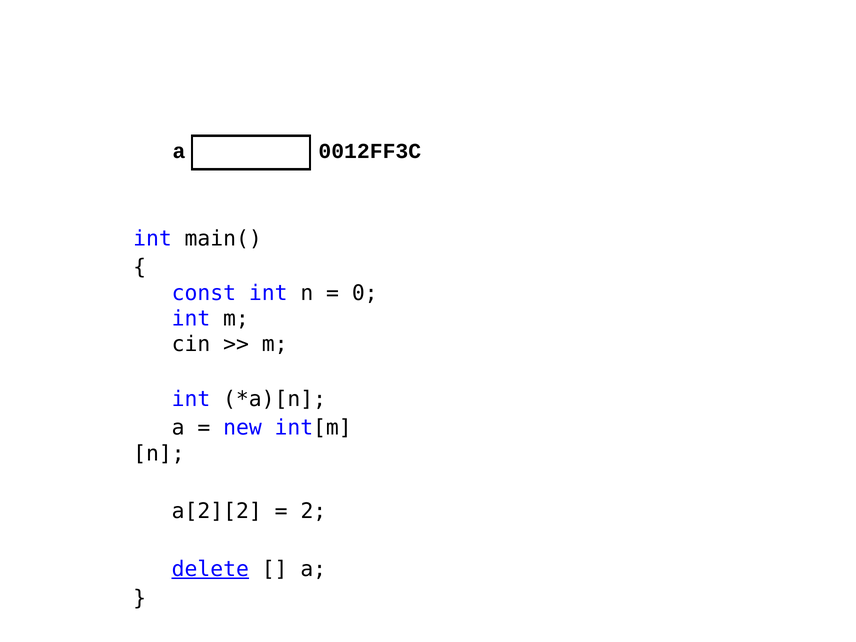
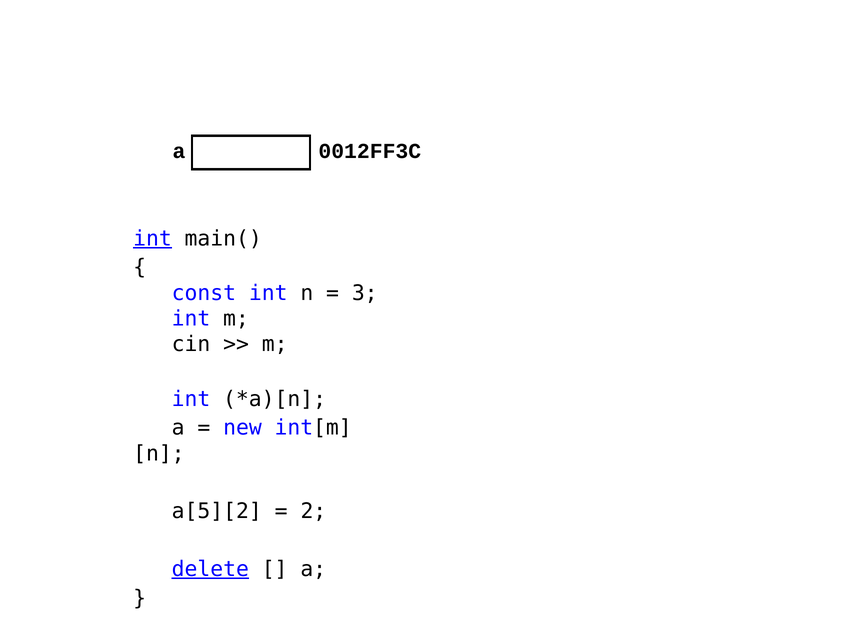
int underline: none -> present (153, 239)
0: 0 -> 3 (365, 293)
a[2][2: a[2][2 -> a[5][2 (217, 511)
